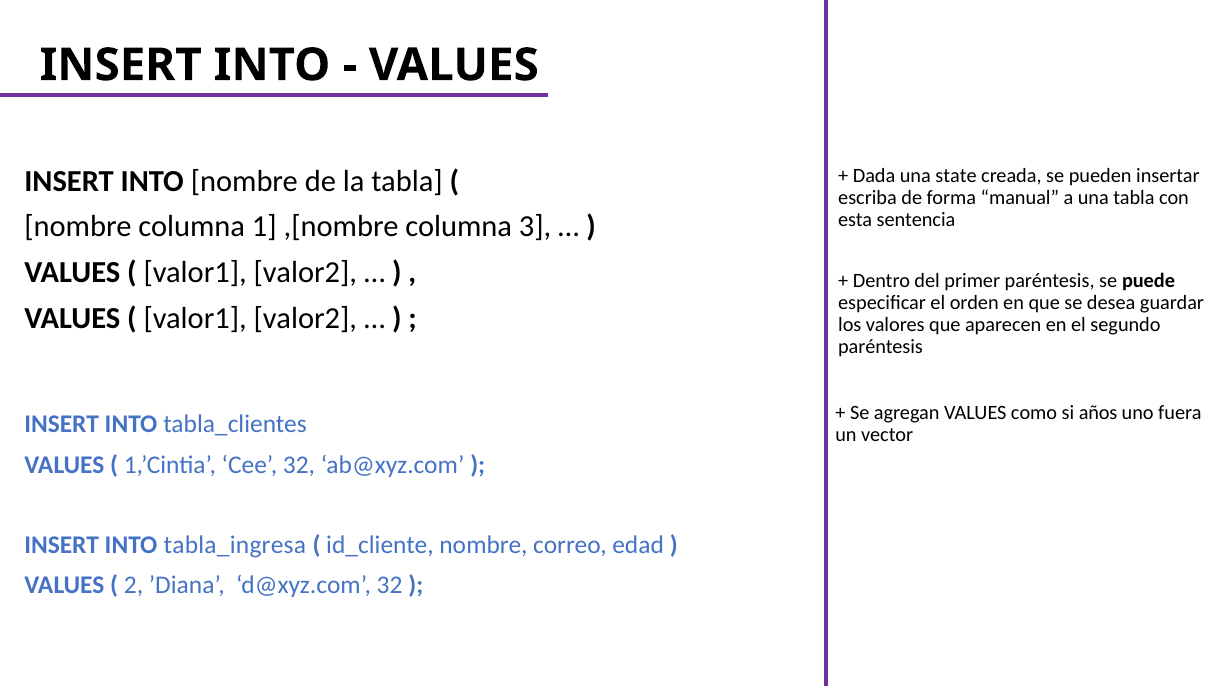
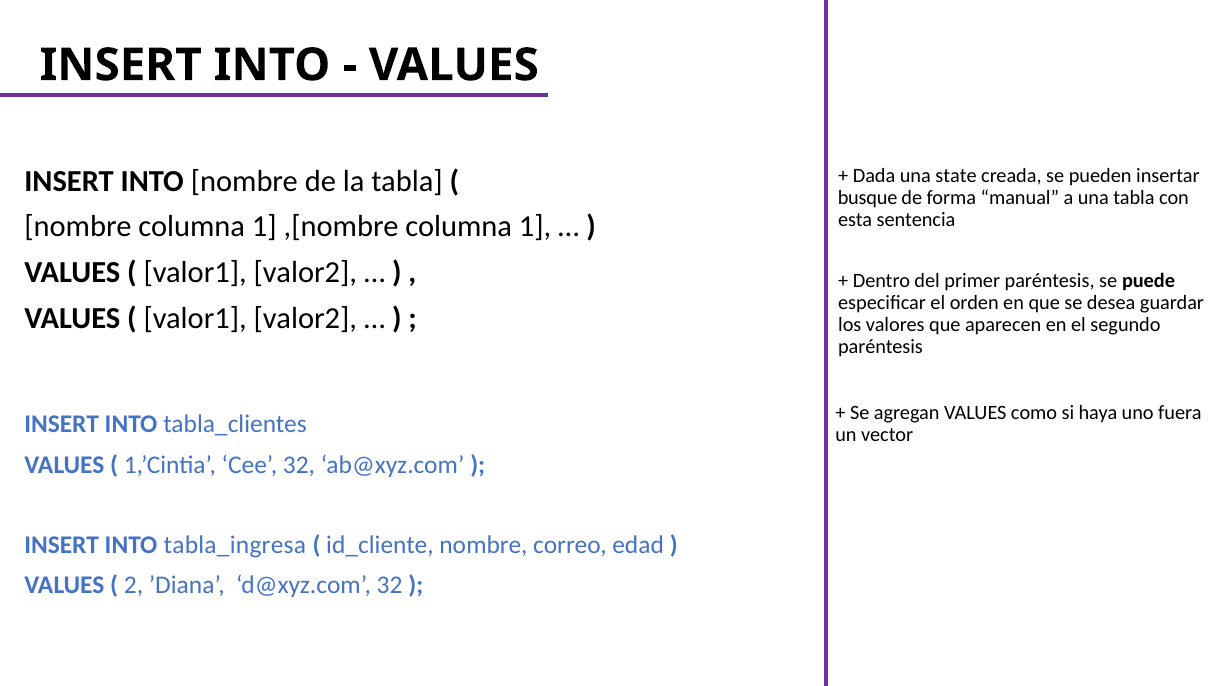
escriba: escriba -> busque (868, 198)
,[nombre columna 3: 3 -> 1 (535, 227)
años: años -> haya (1098, 413)
